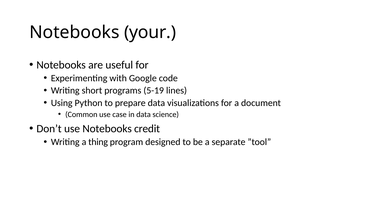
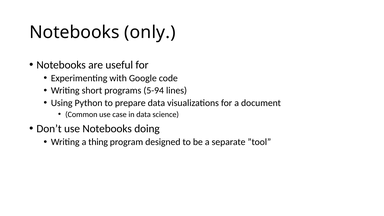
your: your -> only (150, 32)
5-19: 5-19 -> 5-94 (154, 91)
credit: credit -> doing (147, 129)
